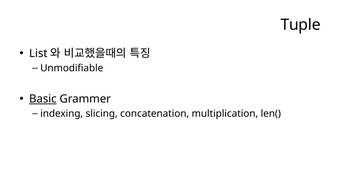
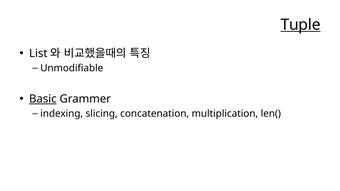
Tuple underline: none -> present (301, 25)
